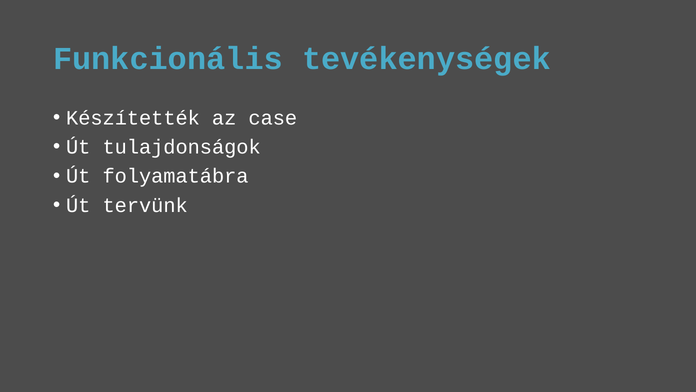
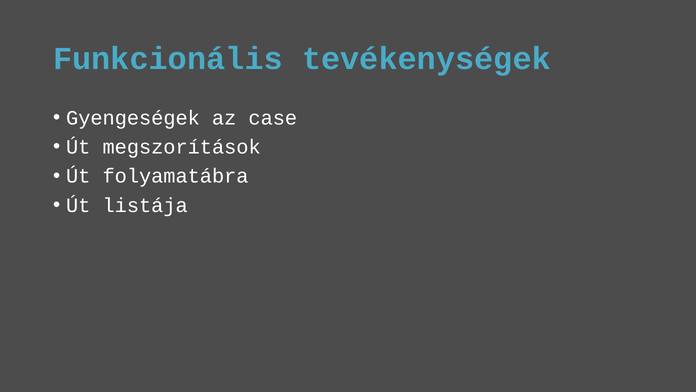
Készítették: Készítették -> Gyengeségek (133, 118)
tulajdonságok: tulajdonságok -> megszorítások (182, 147)
tervünk: tervünk -> listája (145, 205)
